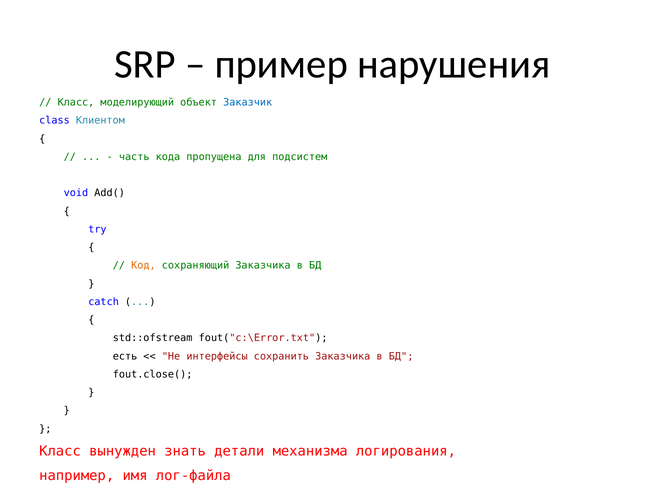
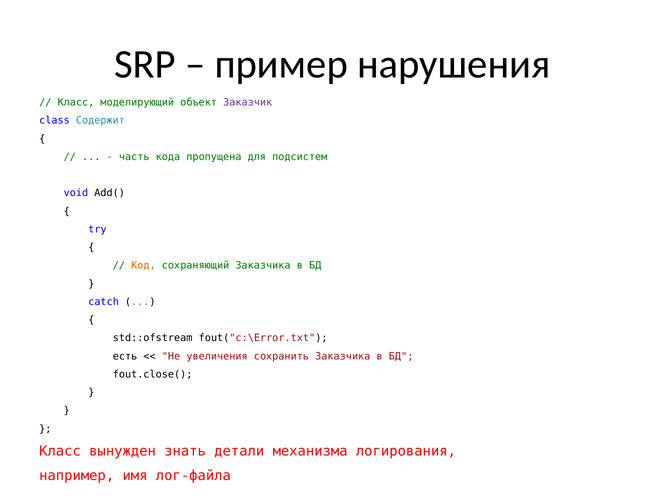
Заказчик colour: blue -> purple (248, 102)
Клиентом: Клиентом -> Содержит (100, 121)
интерфейсы: интерфейсы -> увеличения (217, 356)
